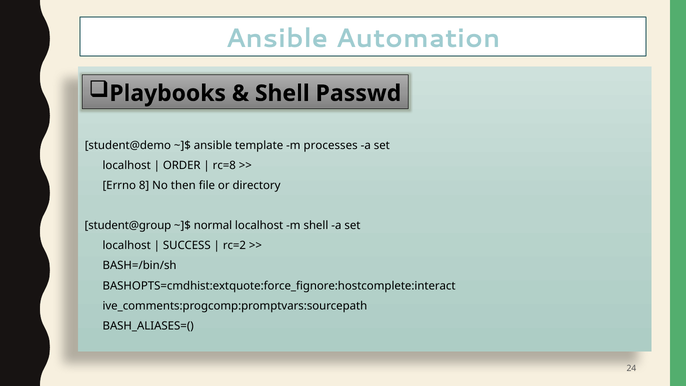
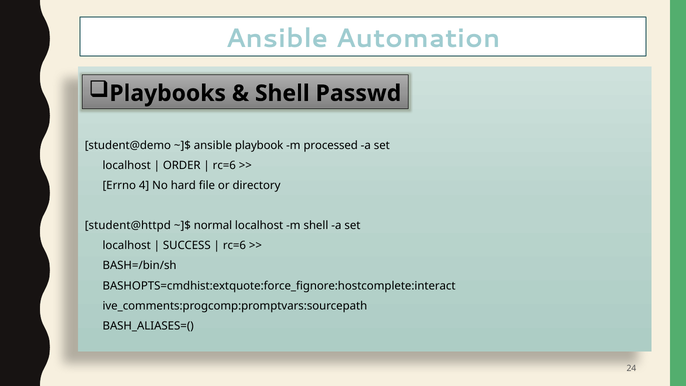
template: template -> playbook (259, 145)
processes: processes -> processed (331, 145)
rc=8: rc=8 -> rc=6 (224, 165)
8: 8 -> 4 (144, 185)
then: then -> hard (183, 185)
student@group: student@group -> student@httpd (128, 225)
rc=2: rc=2 -> rc=6 (234, 246)
